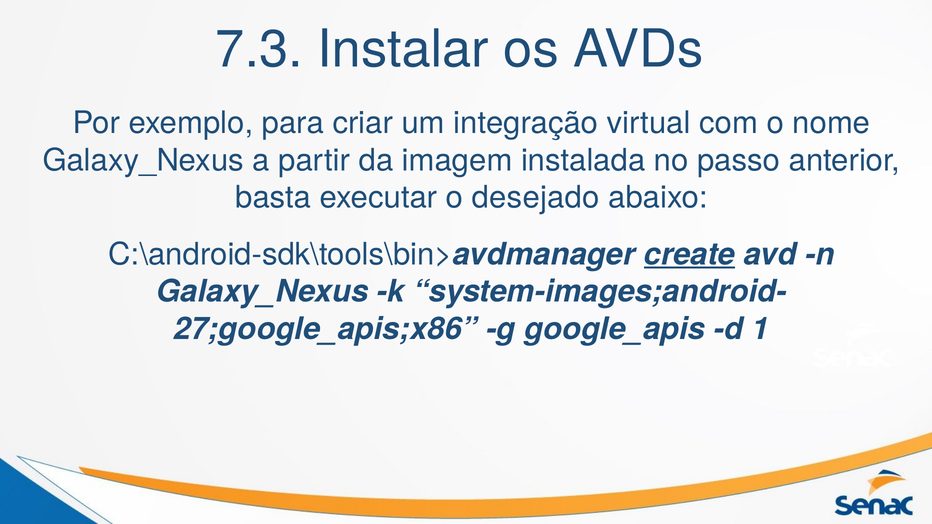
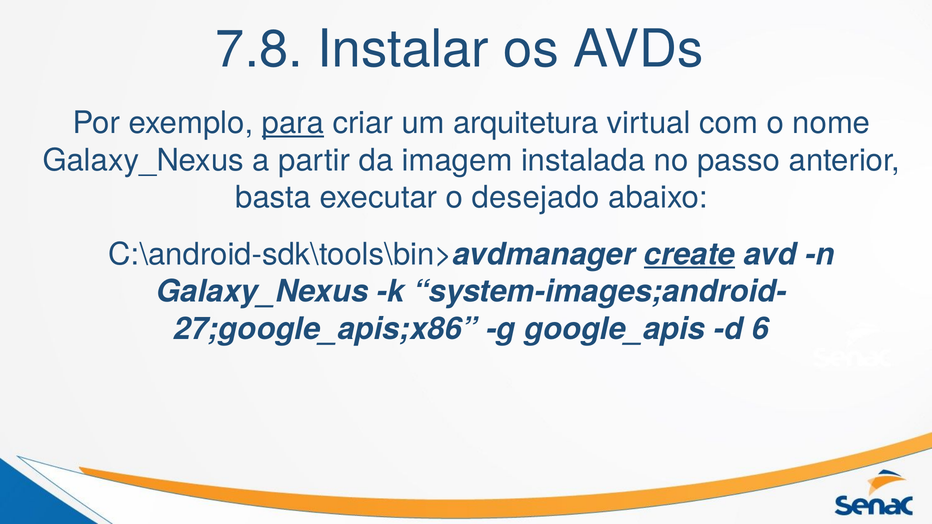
7.3: 7.3 -> 7.8 (259, 50)
para underline: none -> present (293, 123)
integração: integração -> arquitetura (526, 123)
1: 1 -> 6 (761, 329)
